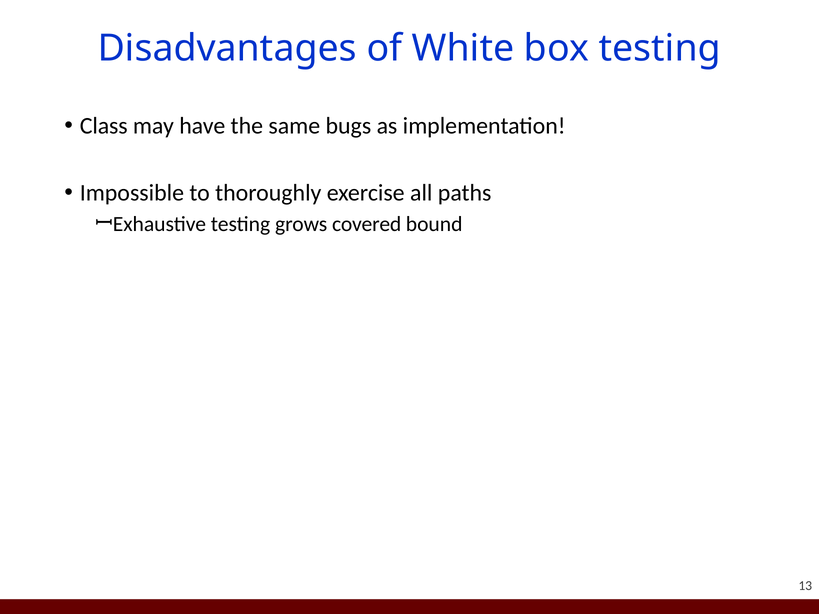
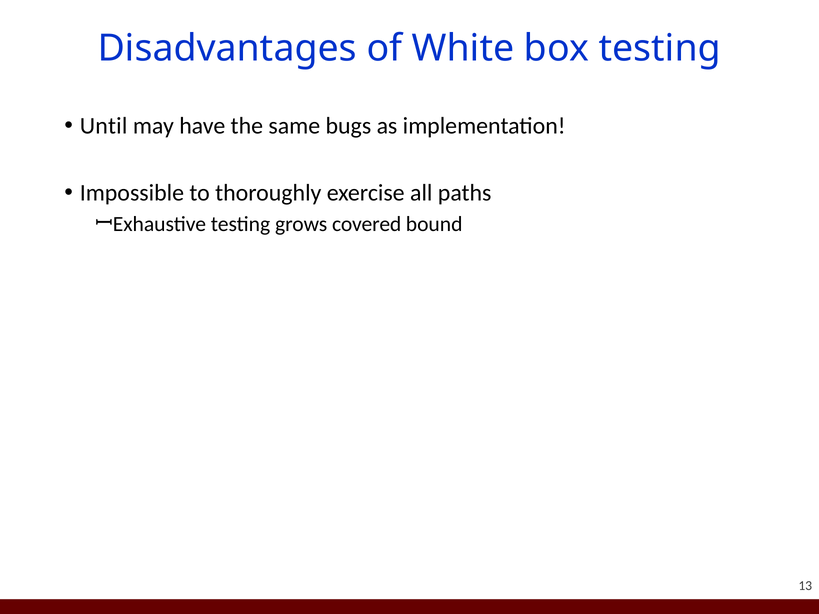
Class: Class -> Until (104, 126)
